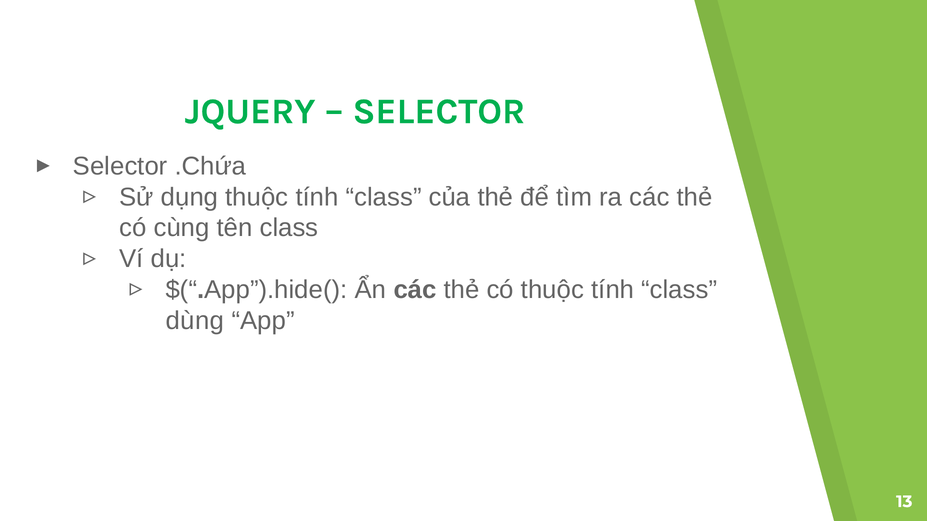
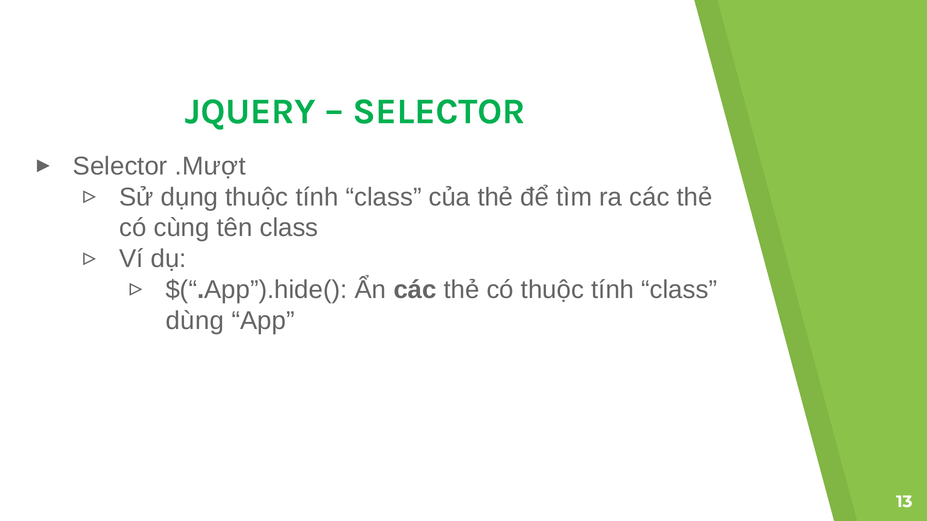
.Chứa: .Chứa -> .Mượt (210, 166)
